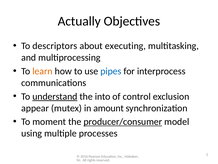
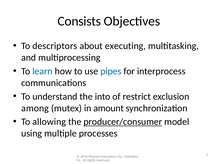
Actually: Actually -> Consists (79, 21)
learn colour: orange -> blue (42, 71)
understand underline: present -> none (55, 96)
control: control -> restrict (137, 96)
appear: appear -> among (35, 108)
moment: moment -> allowing (49, 121)
